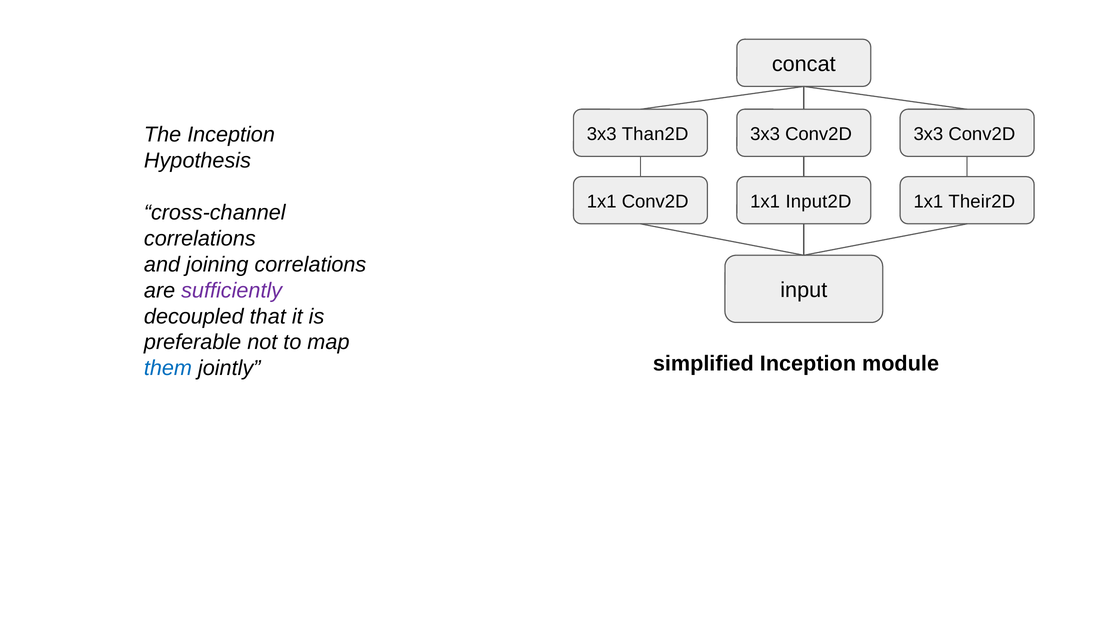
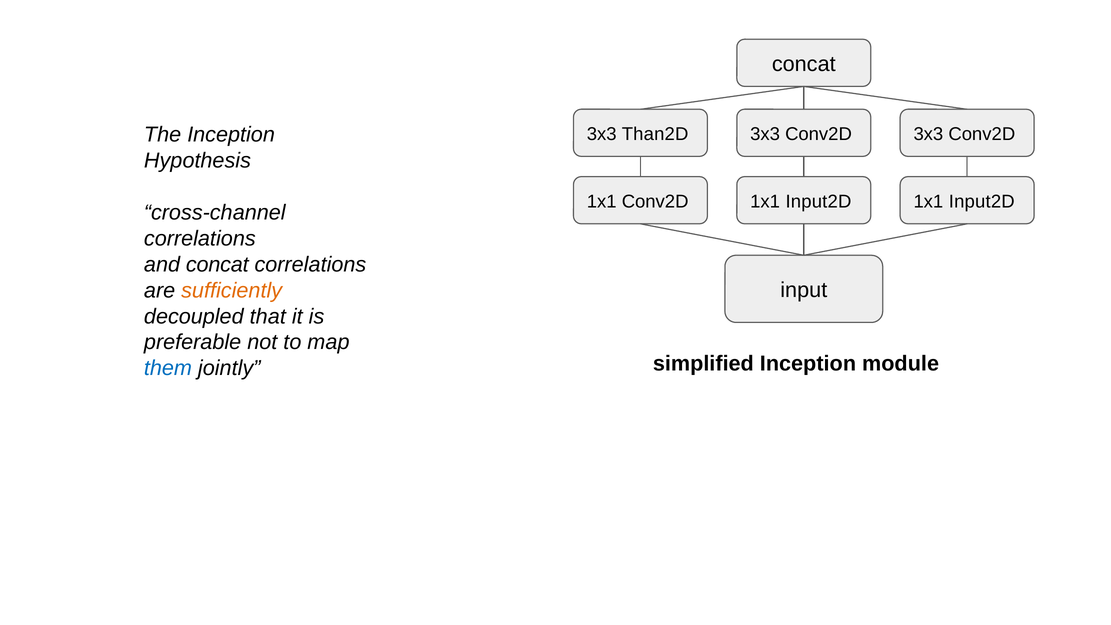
Their2D: Their2D -> Input2D (982, 201)
and joining: joining -> concat (217, 264)
sufficiently colour: purple -> orange (232, 290)
